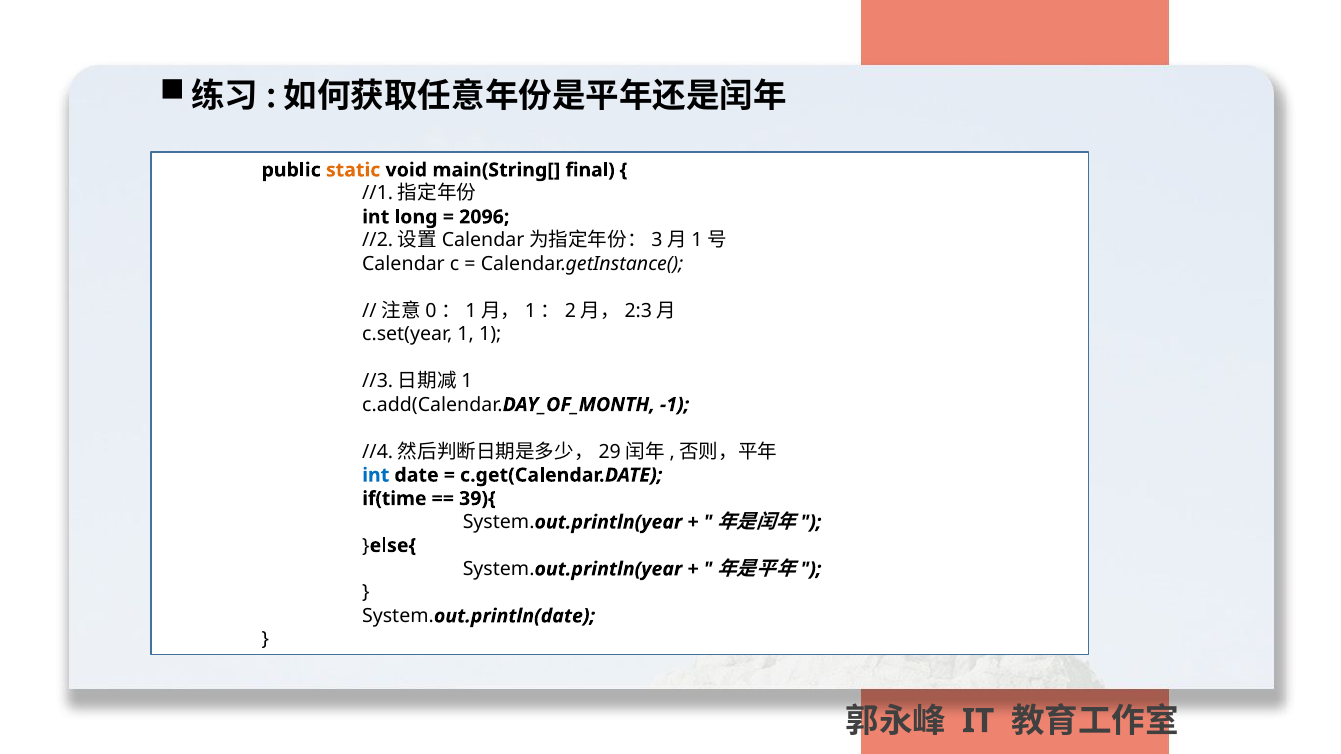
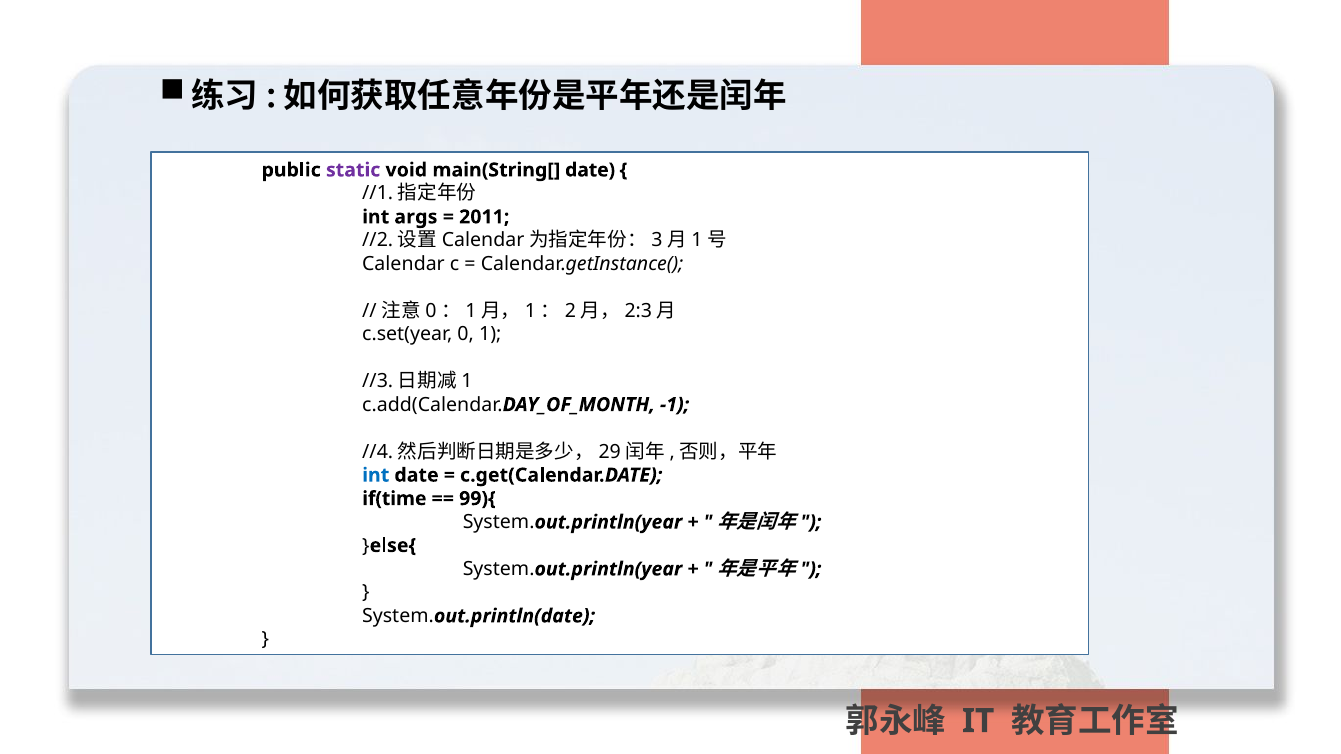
static colour: orange -> purple (353, 170)
main(String[ final: final -> date (590, 170)
long: long -> args (416, 217)
2096: 2096 -> 2011 (484, 217)
c.set(year 1: 1 -> 0 (466, 334)
39){: 39){ -> 99){ (477, 499)
